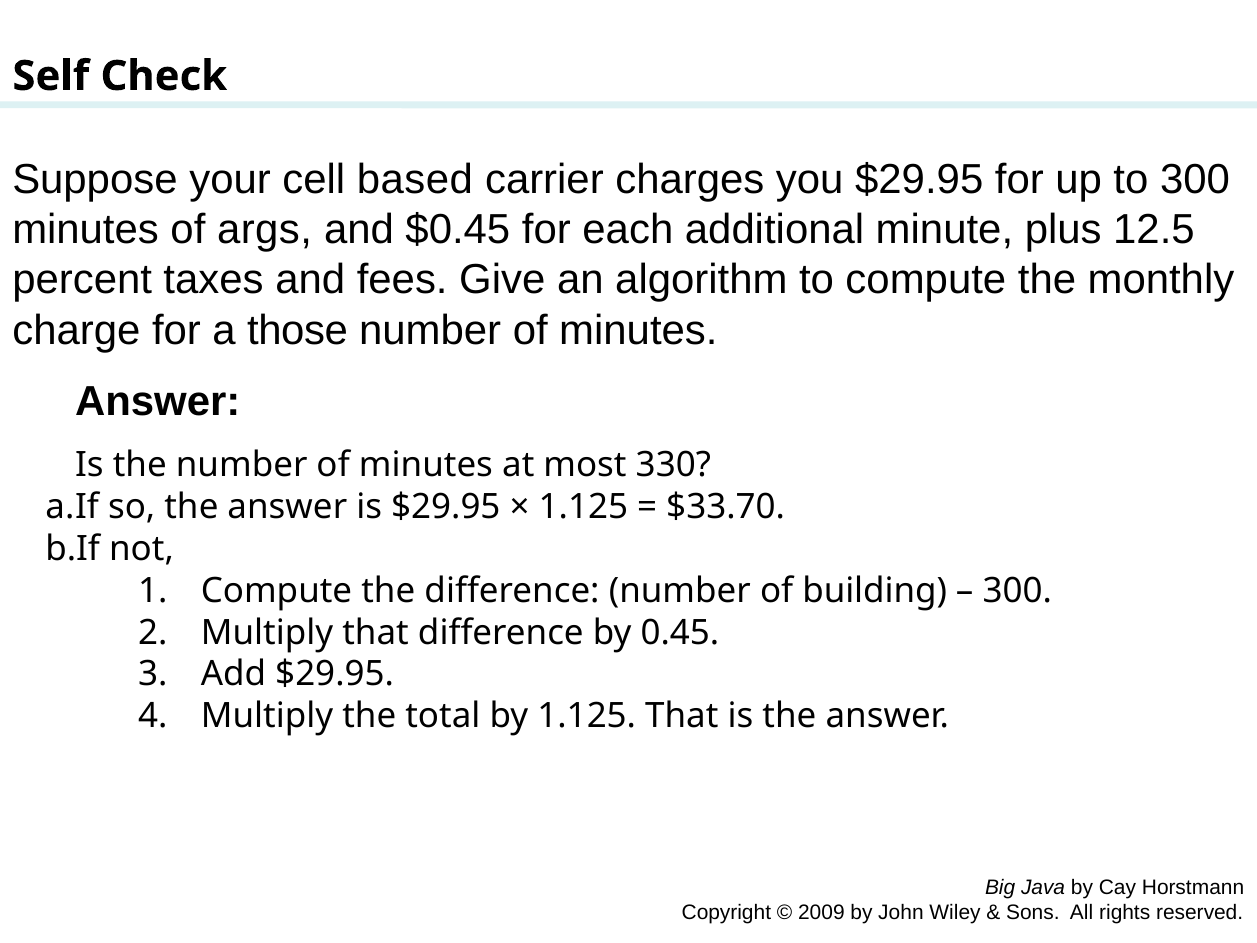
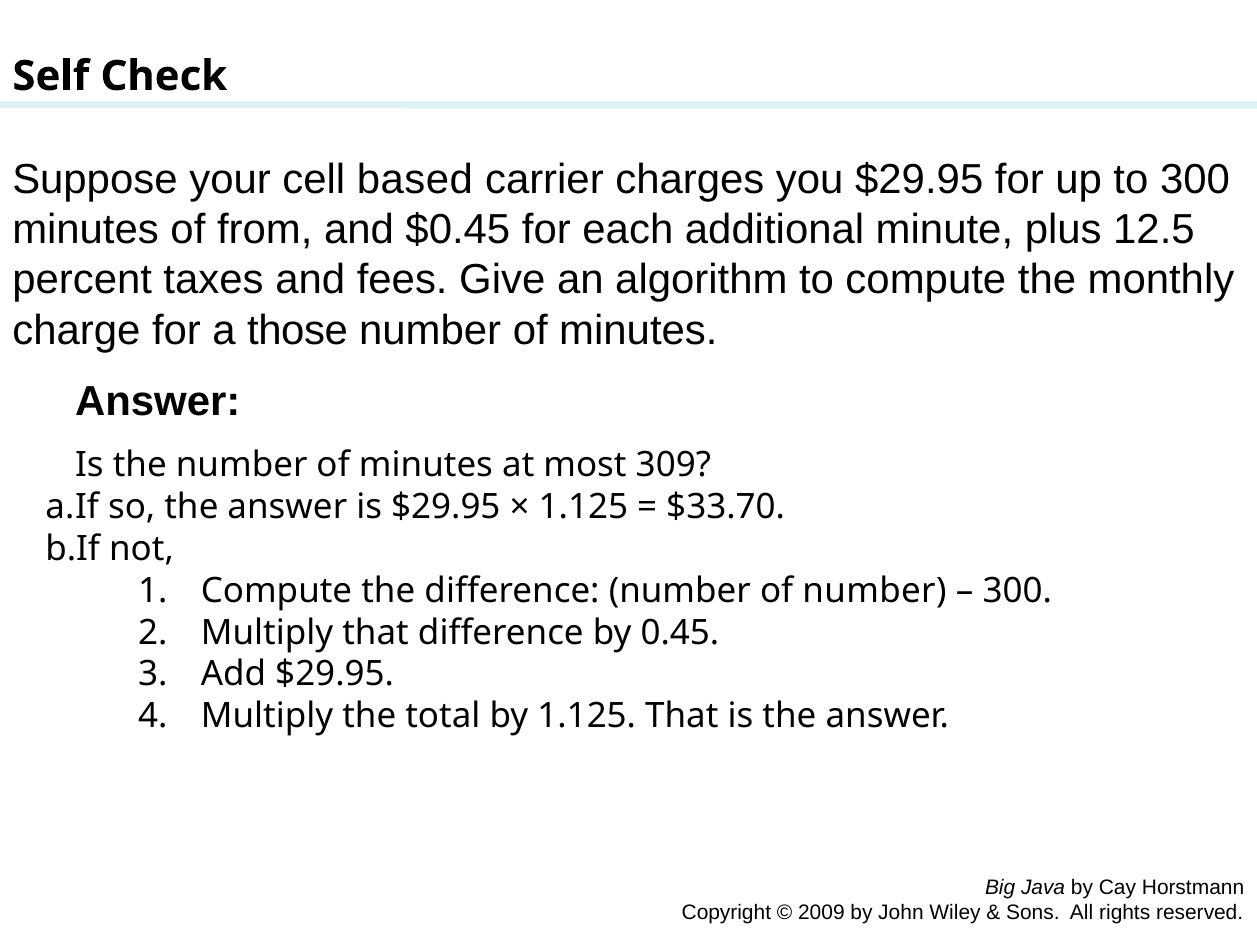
args: args -> from (265, 230)
330: 330 -> 309 (673, 465)
of building: building -> number (874, 590)
